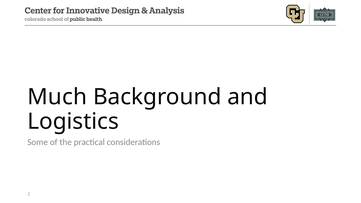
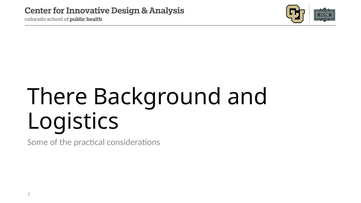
Much: Much -> There (57, 97)
